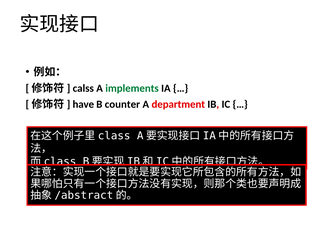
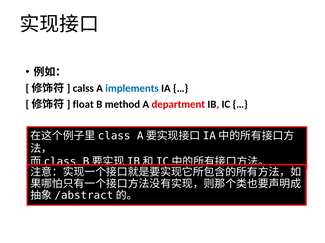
implements colour: green -> blue (132, 89)
have: have -> float (83, 105)
counter: counter -> method (122, 105)
